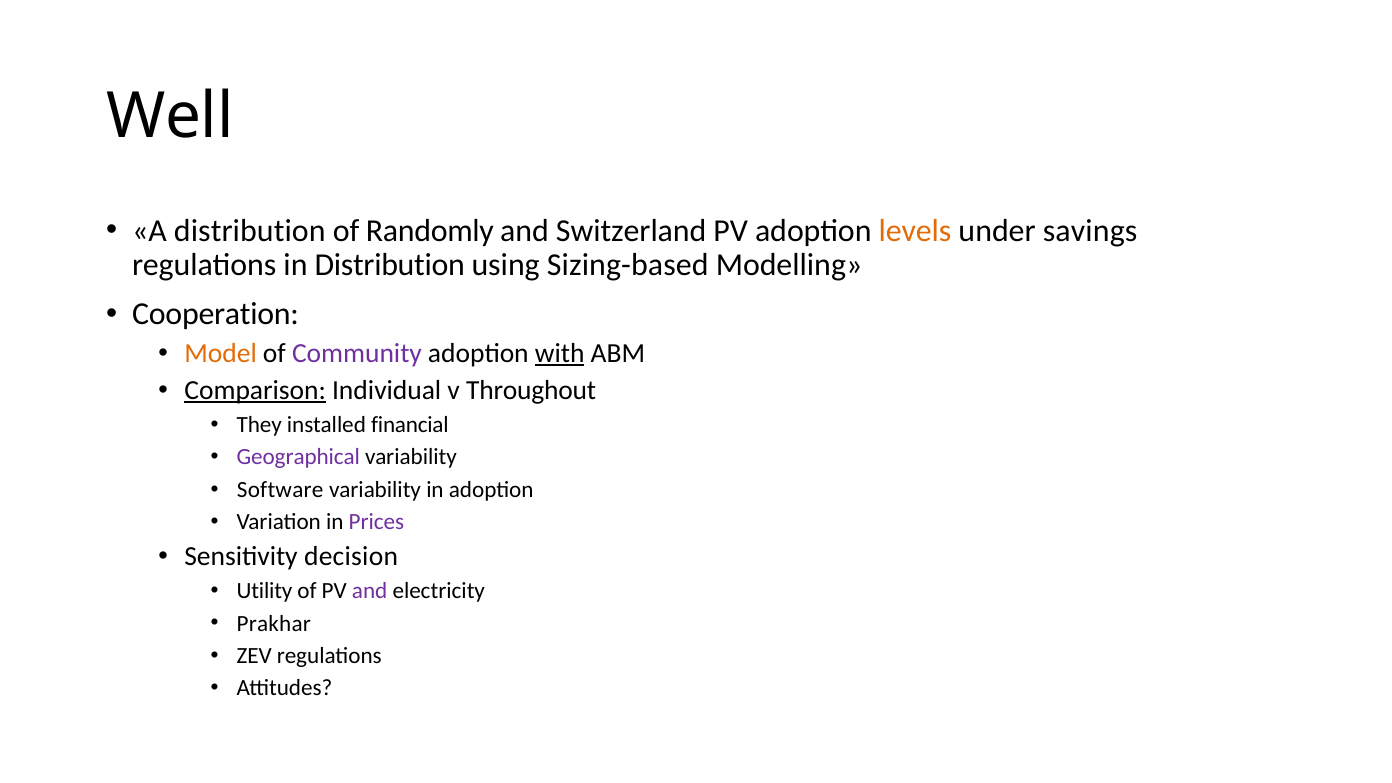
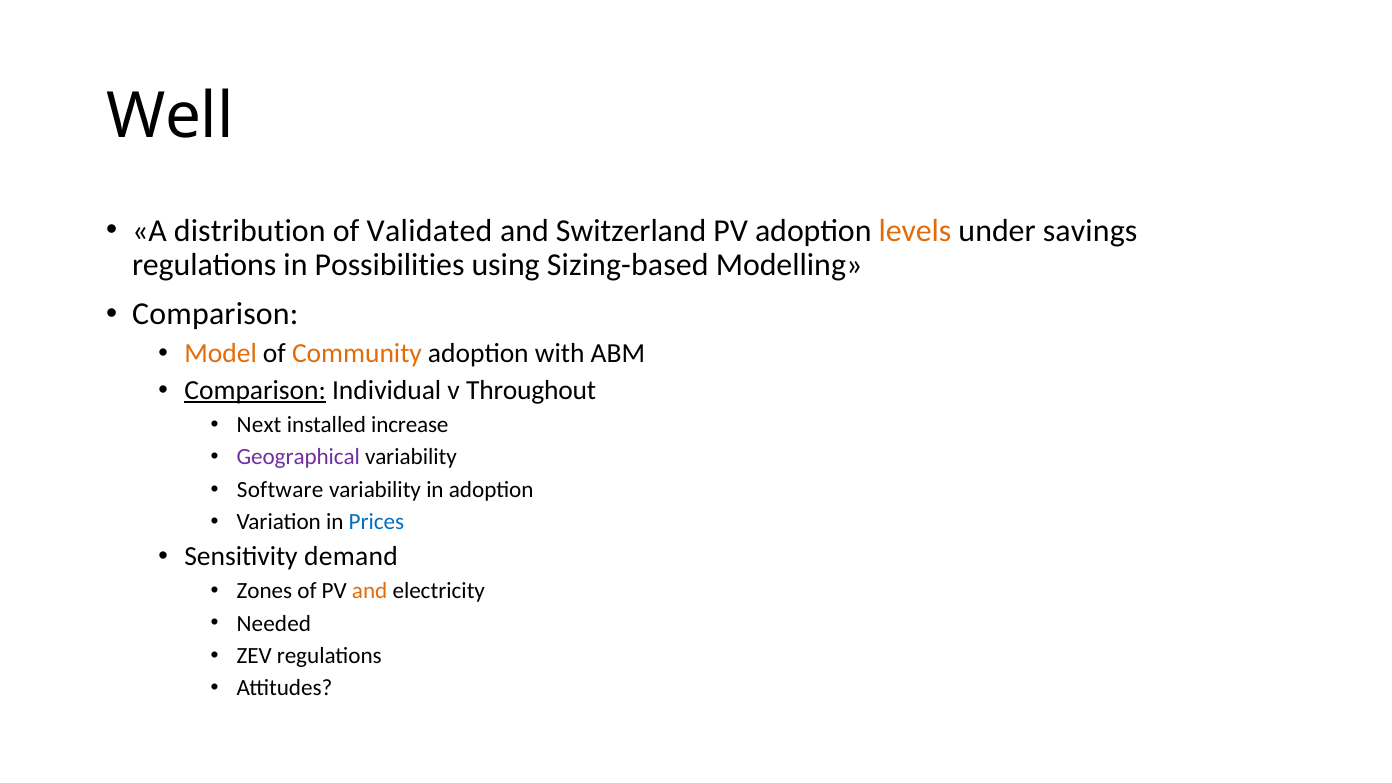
Randomly: Randomly -> Validated (430, 231)
in Distribution: Distribution -> Possibilities (390, 265)
Cooperation: Cooperation -> Comparison (215, 314)
Community colour: purple -> orange (357, 353)
with underline: present -> none (560, 353)
They: They -> Next (259, 425)
financial: financial -> increase (410, 425)
Prices colour: purple -> blue (377, 522)
decision: decision -> demand (351, 556)
Utility: Utility -> Zones (264, 591)
and colour: purple -> orange (370, 591)
Prakhar: Prakhar -> Needed (274, 623)
